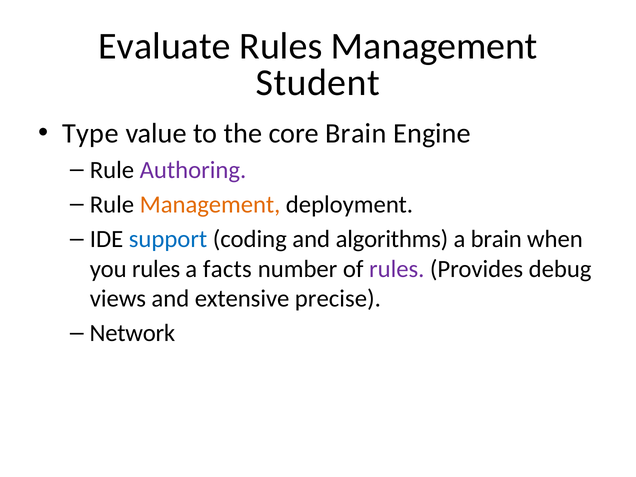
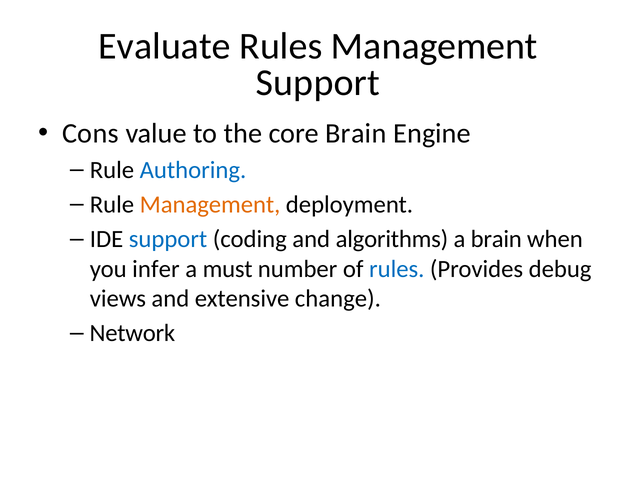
Student: Student -> Support (318, 83)
Type: Type -> Cons (90, 133)
Authoring colour: purple -> blue (193, 170)
you rules: rules -> infer (156, 269)
facts: facts -> must (228, 269)
rules colour: purple -> blue (397, 269)
precise: precise -> change (338, 299)
